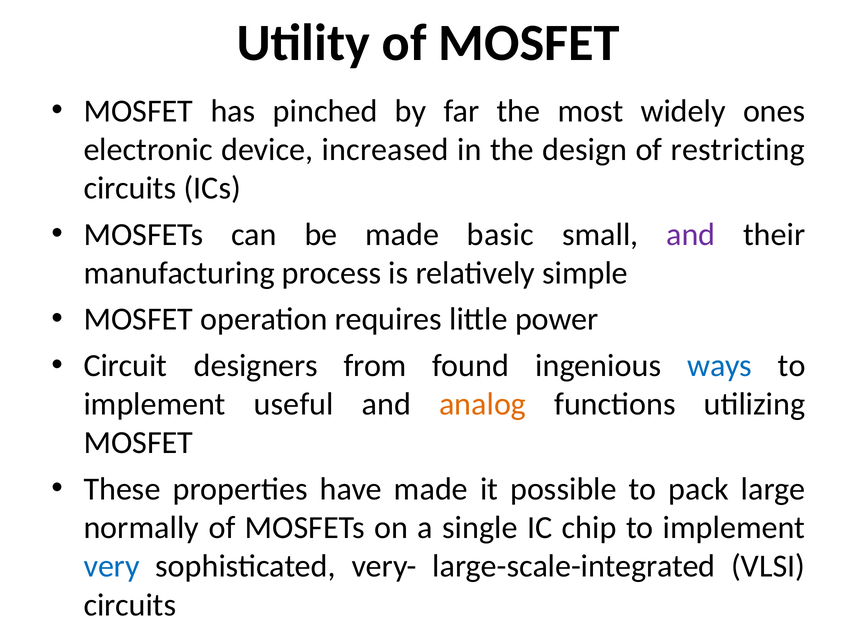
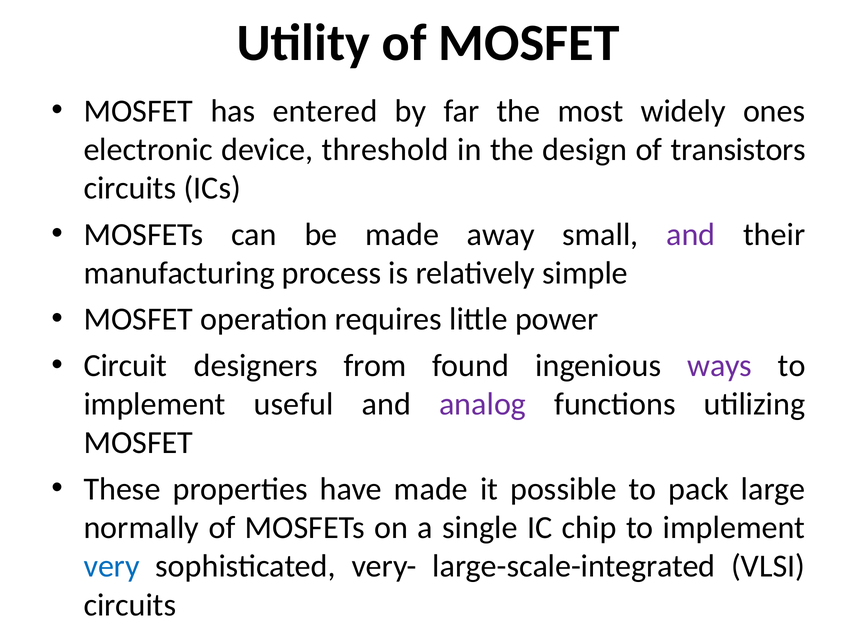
pinched: pinched -> entered (325, 111)
increased: increased -> threshold (385, 150)
restricting: restricting -> transistors (738, 150)
basic: basic -> away (501, 234)
ways colour: blue -> purple (720, 365)
analog colour: orange -> purple (483, 404)
